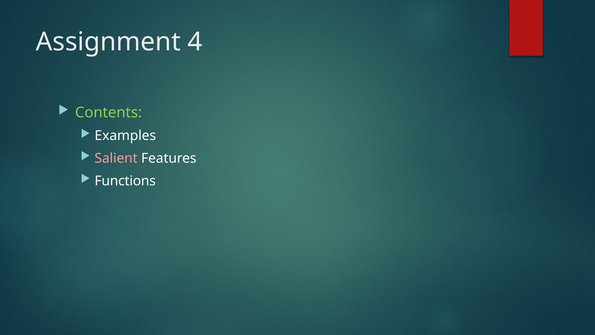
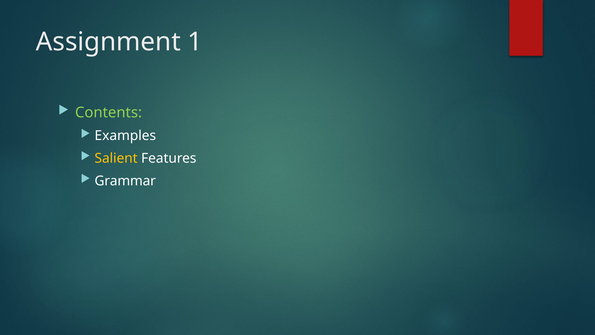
4: 4 -> 1 (195, 42)
Salient colour: pink -> yellow (116, 158)
Functions: Functions -> Grammar (125, 181)
